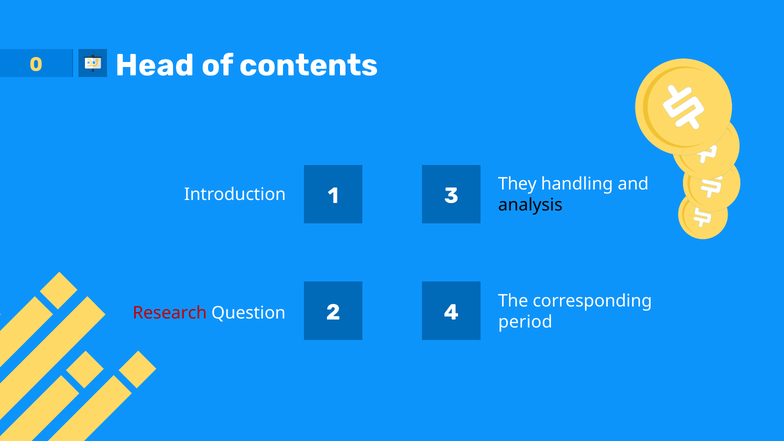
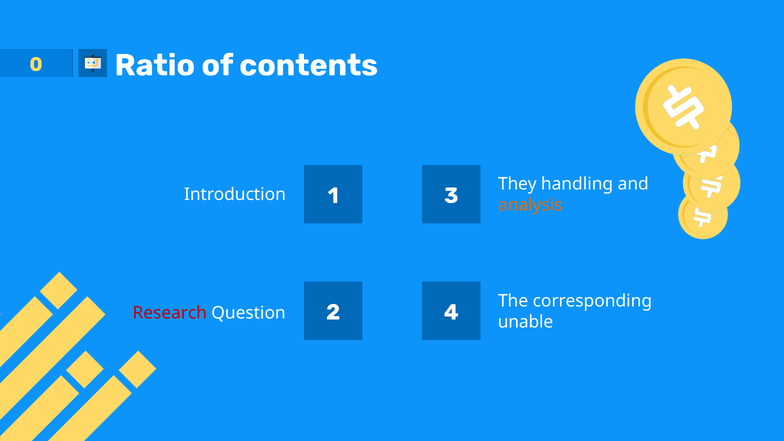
Head: Head -> Ratio (155, 65)
analysis colour: black -> orange (530, 205)
period: period -> unable (525, 322)
